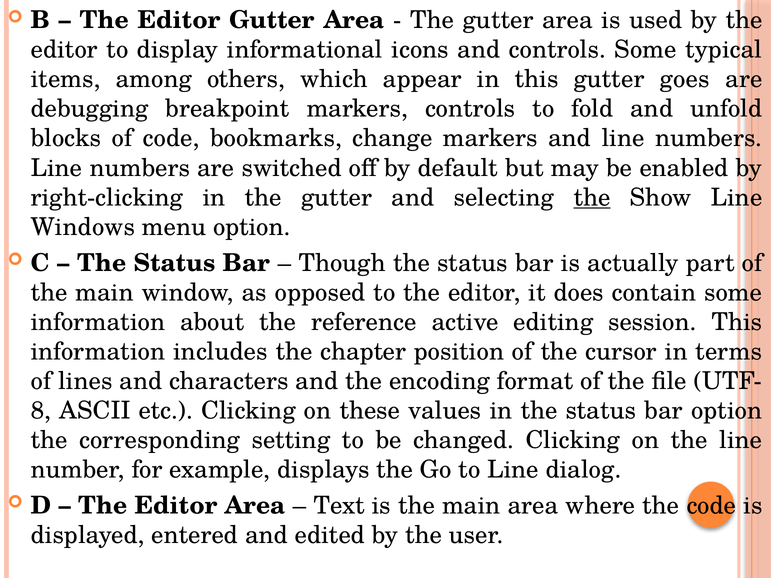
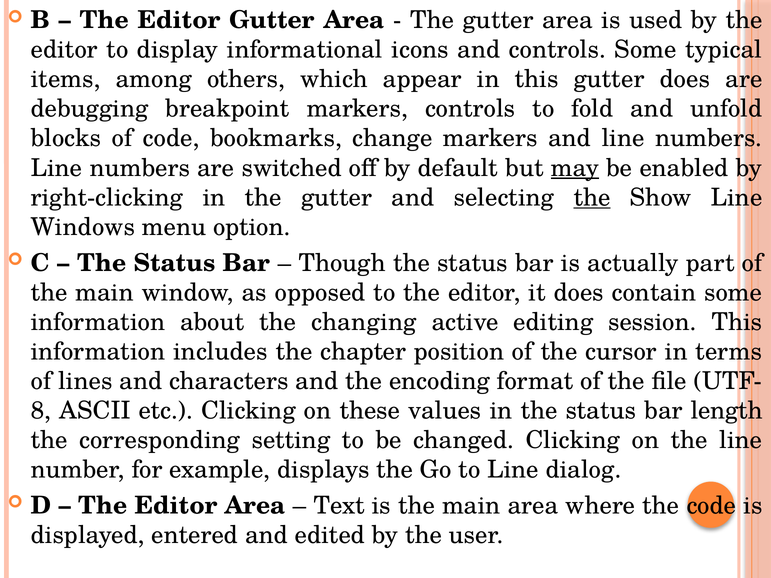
gutter goes: goes -> does (685, 79)
may underline: none -> present (575, 168)
reference: reference -> changing (364, 322)
bar option: option -> length (727, 411)
